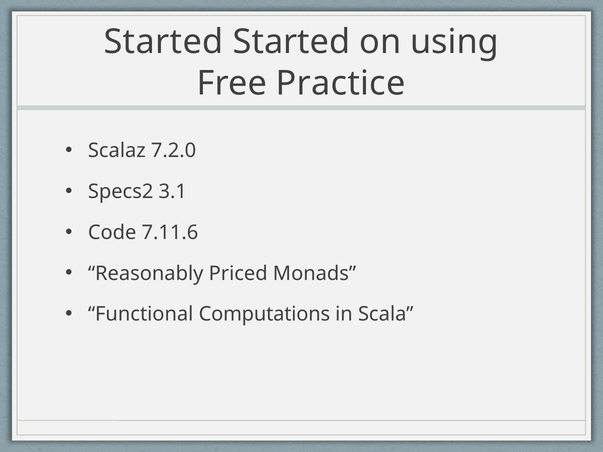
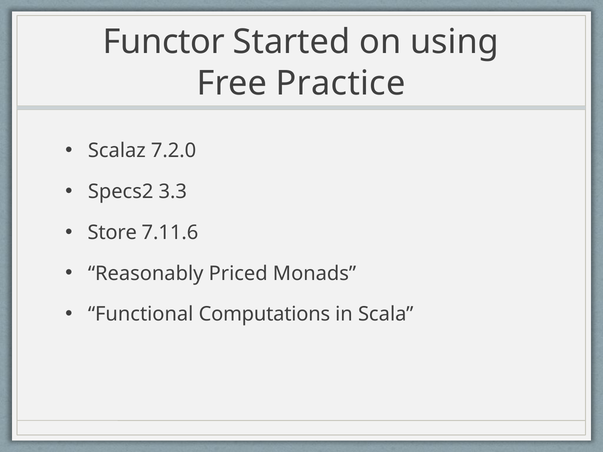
Started: Started -> Functor (164, 42)
3.1: 3.1 -> 3.3 (173, 192)
Code: Code -> Store (112, 233)
